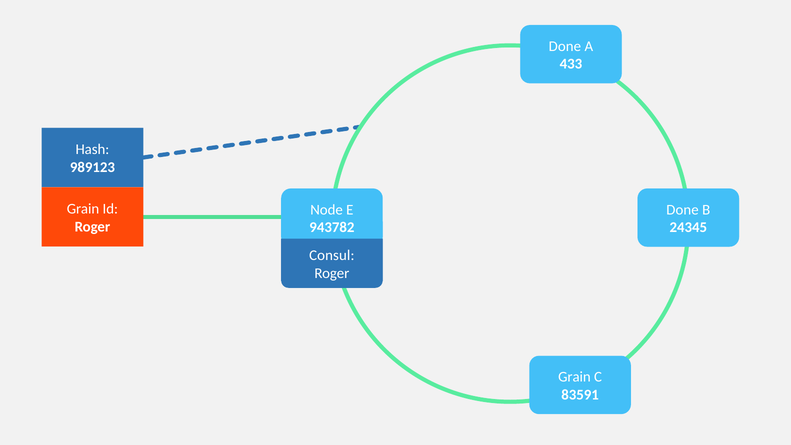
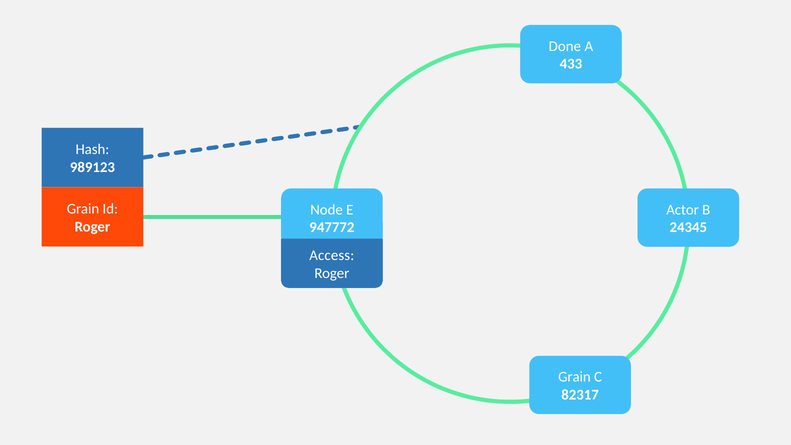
Done: Done -> Actor (683, 210)
943782: 943782 -> 947772 (332, 227)
Consul: Consul -> Access (332, 255)
83591: 83591 -> 82317 (580, 395)
